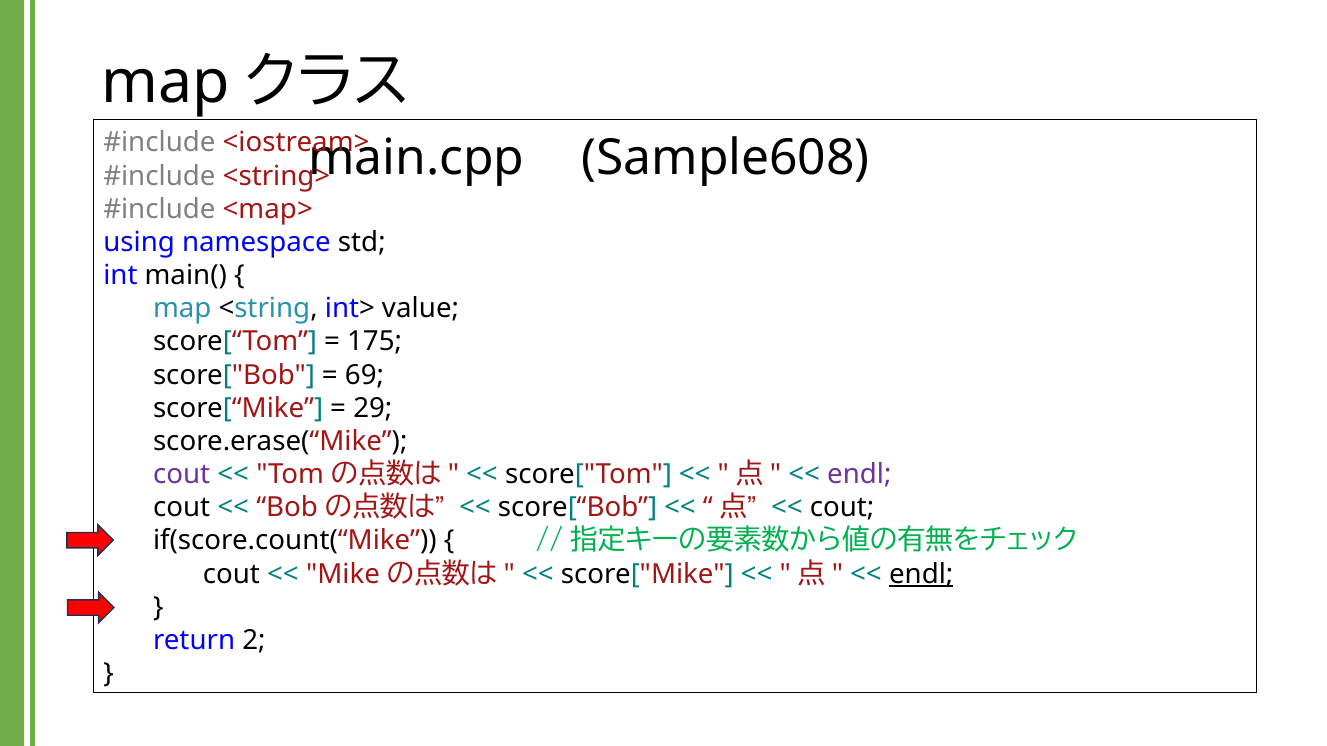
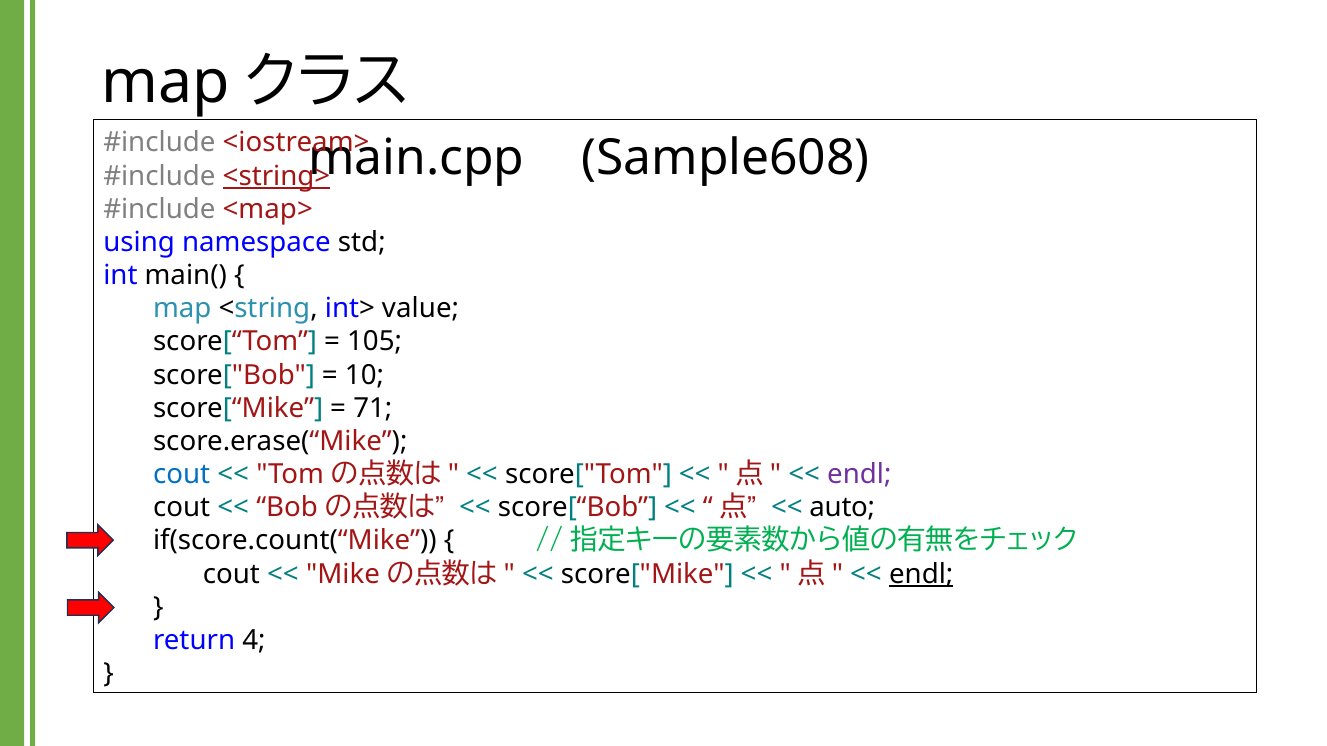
<string> underline: none -> present (276, 176)
175: 175 -> 105 (375, 342)
69: 69 -> 10 (365, 375)
29: 29 -> 71 (373, 408)
cout colour: purple -> blue (182, 475)
cout: cout -> auto (842, 508)
2: 2 -> 4 (254, 641)
